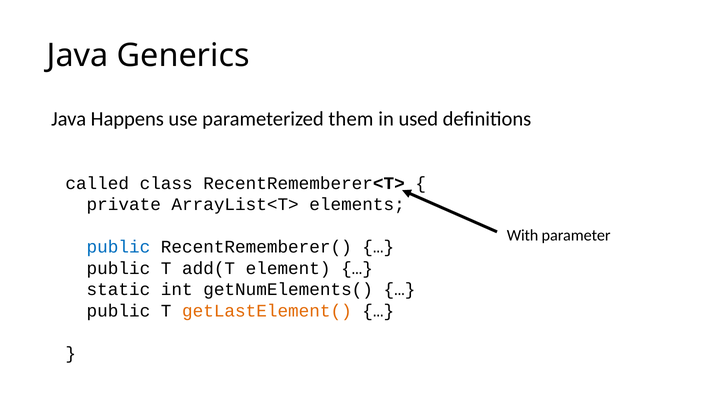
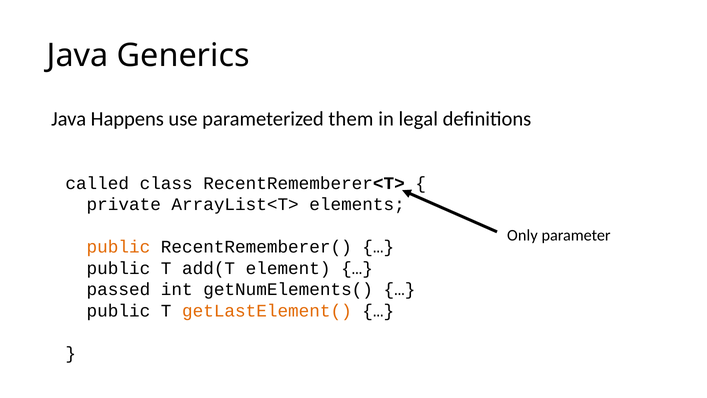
used: used -> legal (418, 119)
With: With -> Only (522, 235)
public colour: blue -> orange (118, 247)
static: static -> passed (118, 289)
